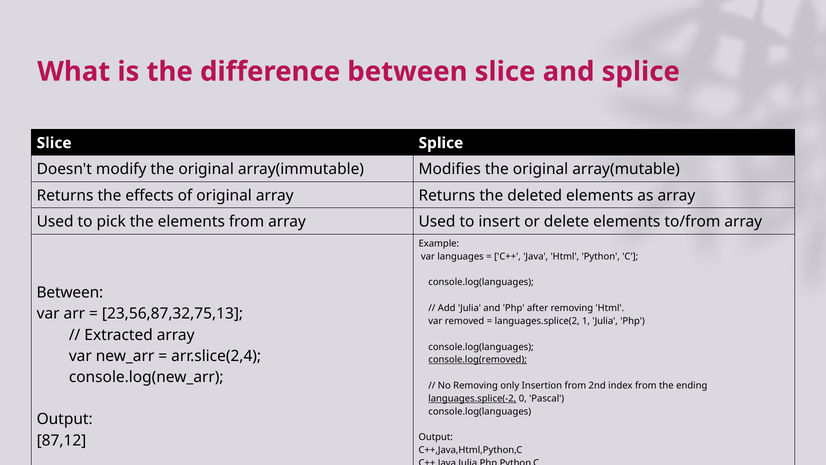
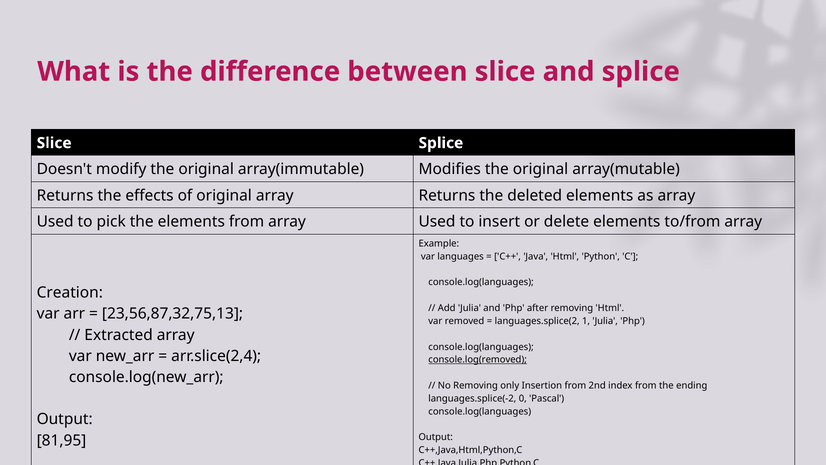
Between: Between -> Creation (70, 293)
languages.splice(-2 underline: present -> none (472, 398)
87,12: 87,12 -> 81,95 (61, 440)
